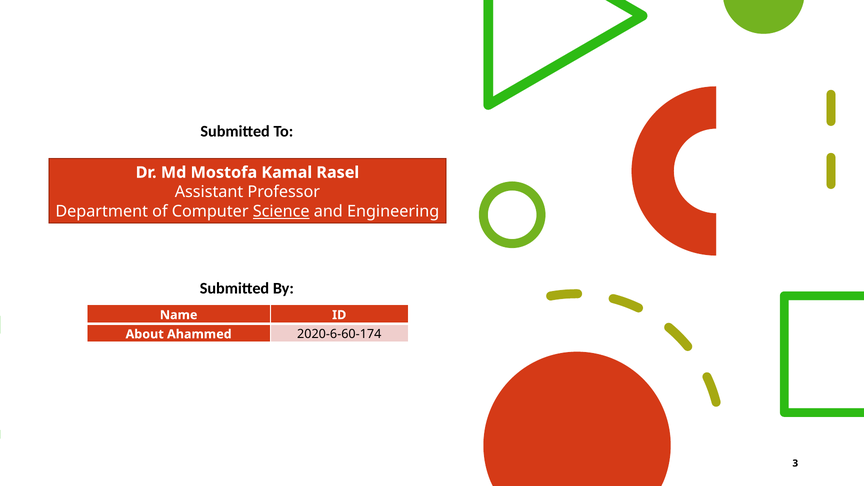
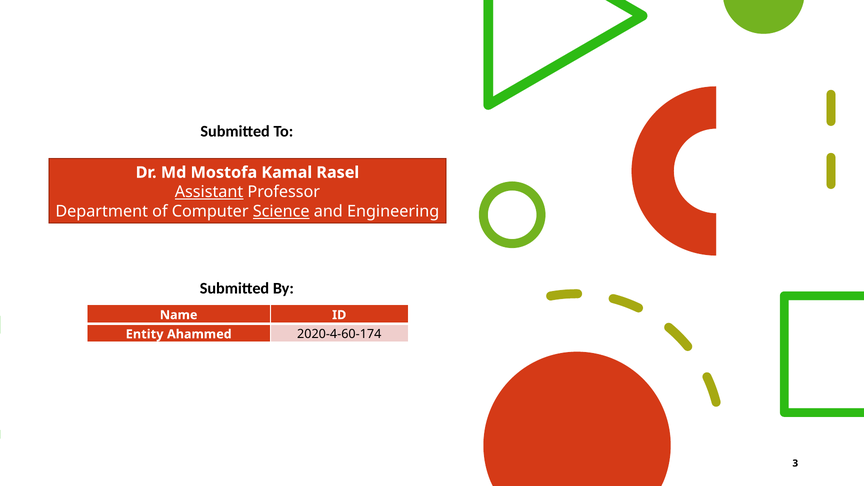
Assistant underline: none -> present (209, 192)
About: About -> Entity (145, 334)
2020-6-60-174: 2020-6-60-174 -> 2020-4-60-174 (339, 334)
